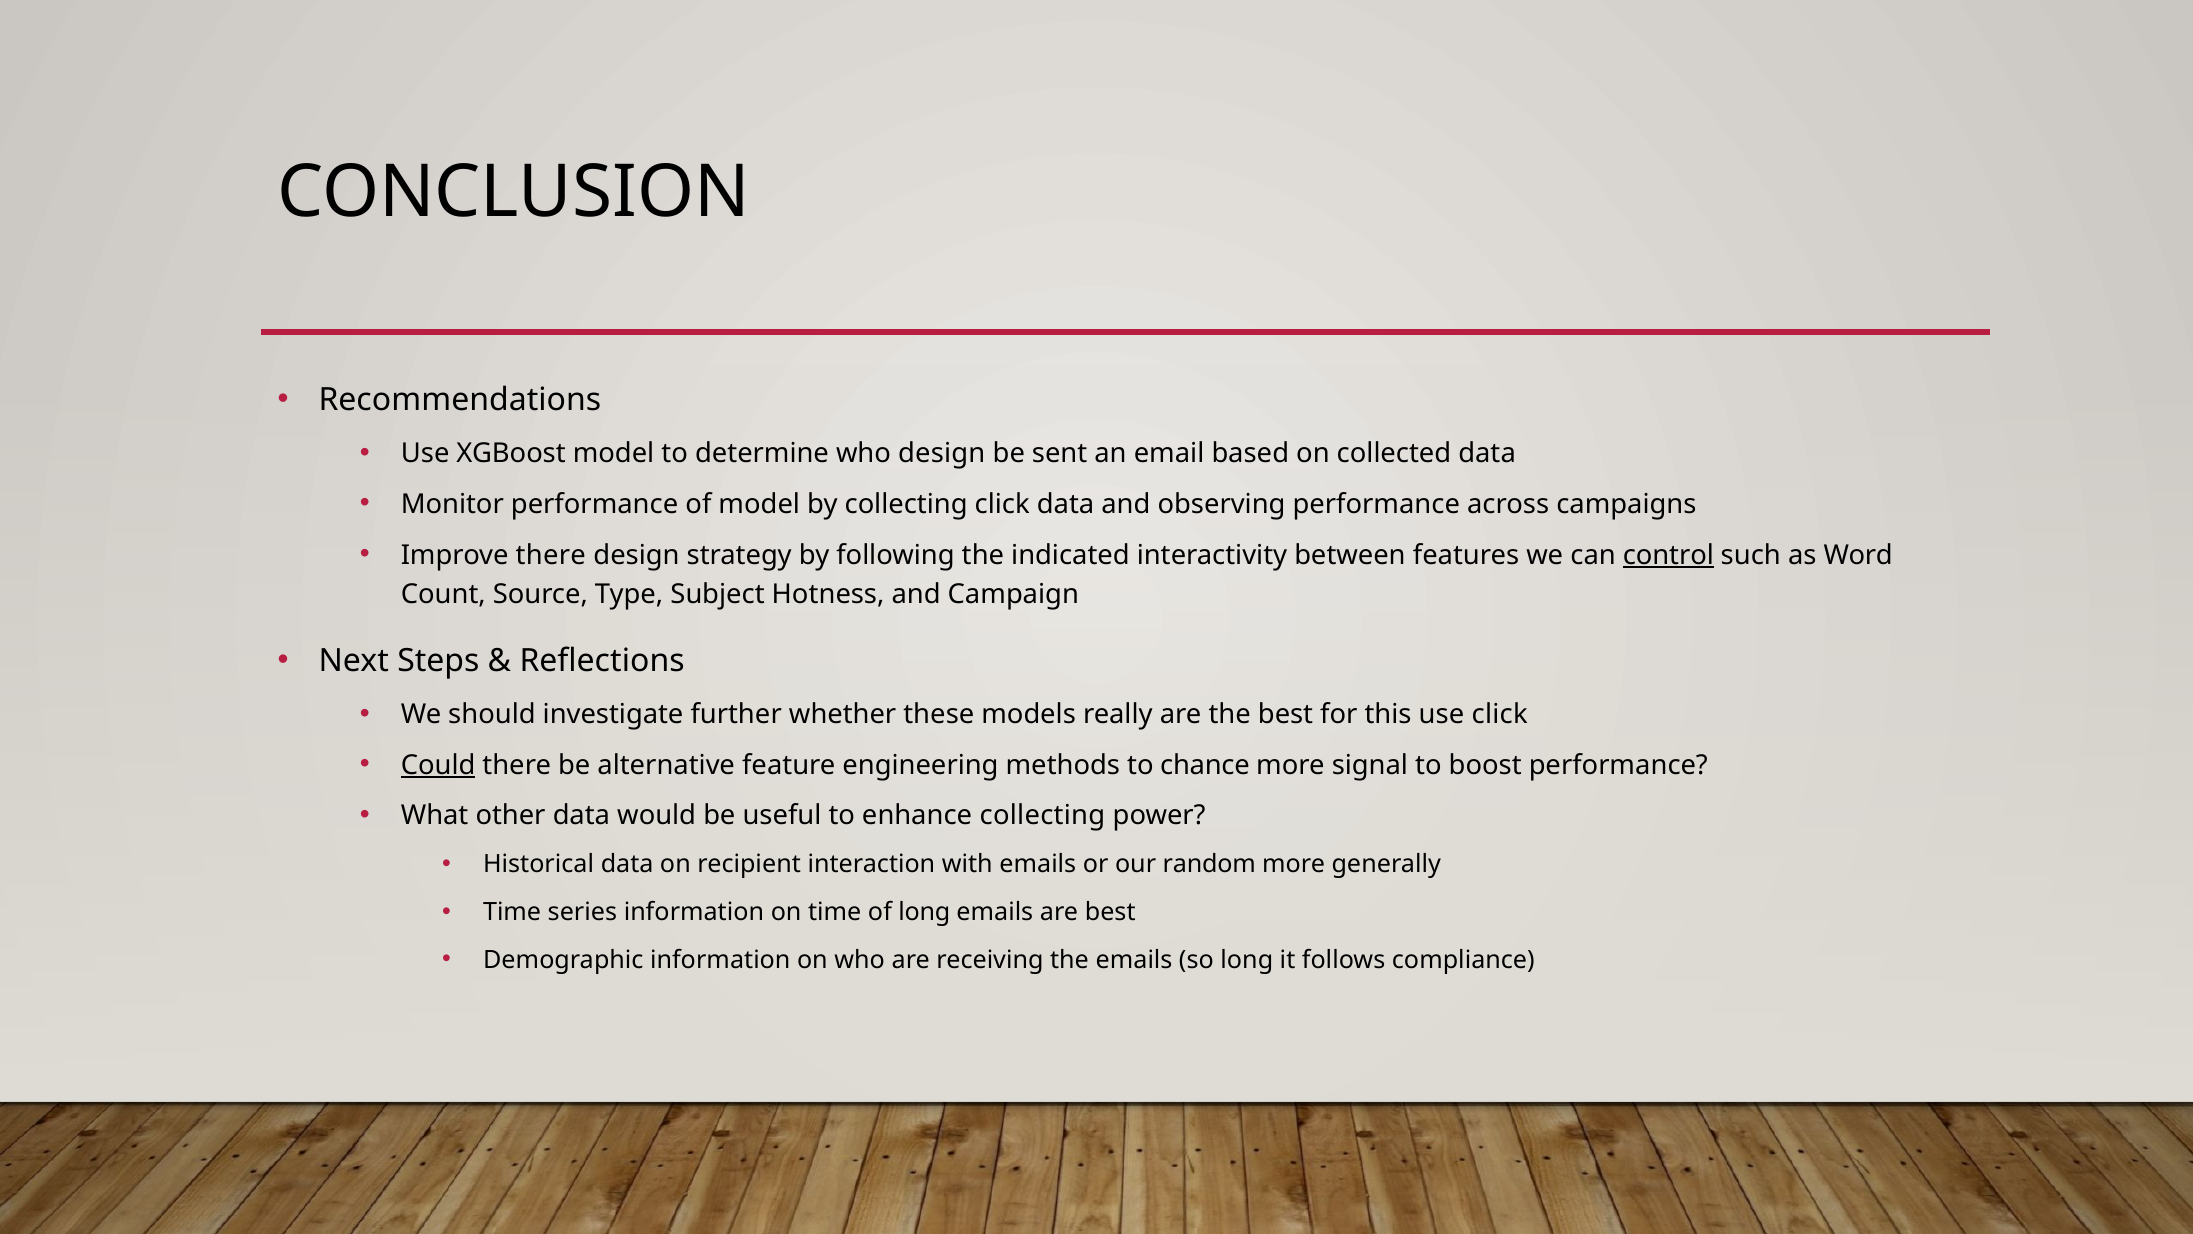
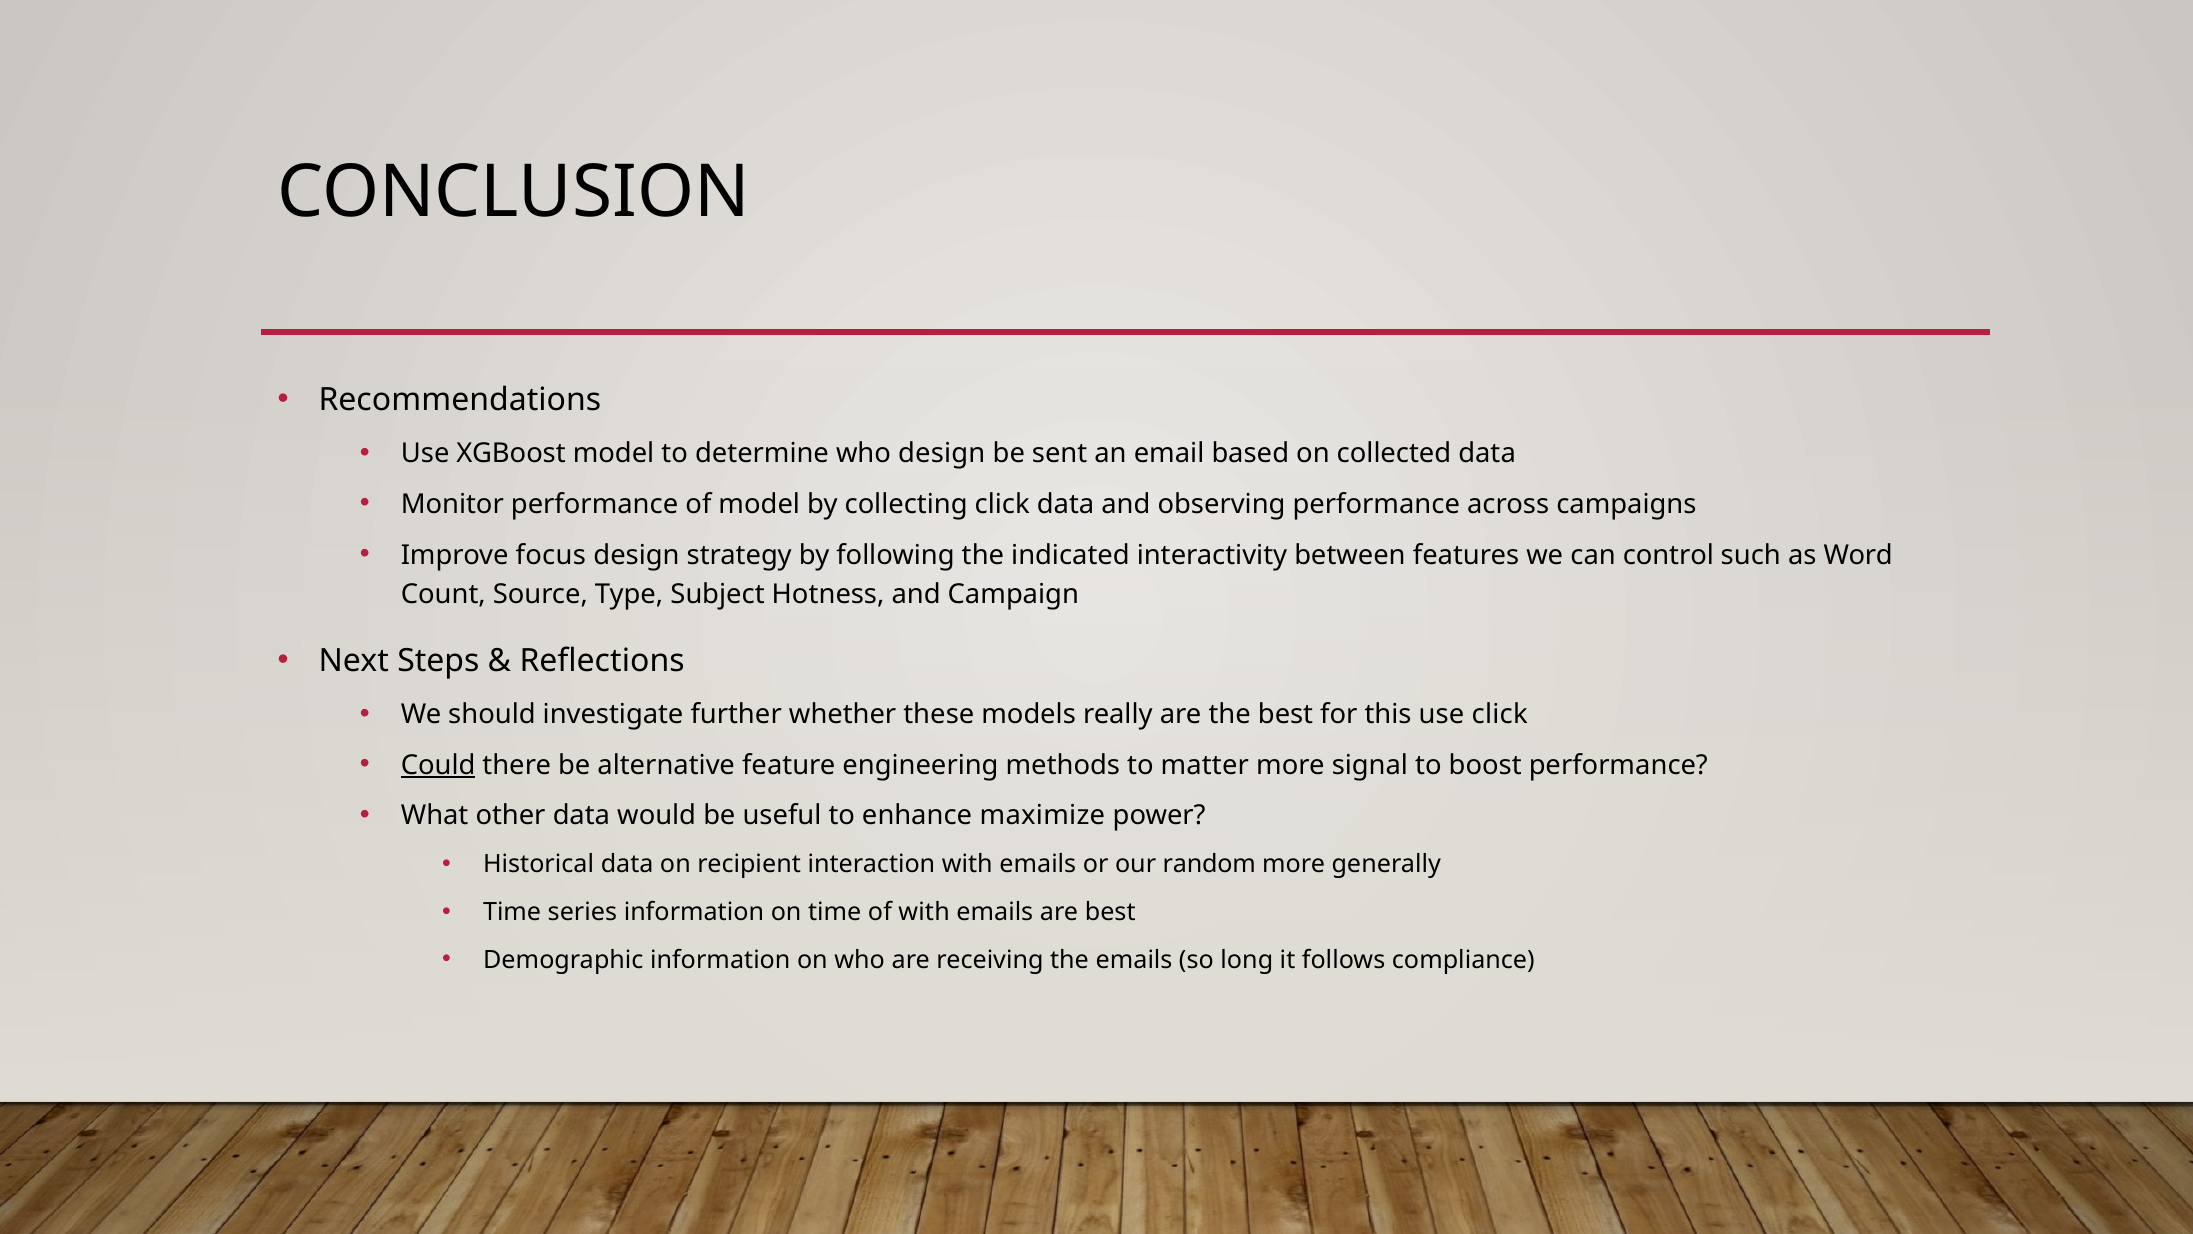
Improve there: there -> focus (551, 555)
control underline: present -> none (1668, 555)
chance: chance -> matter (1205, 765)
enhance collecting: collecting -> maximize (1042, 816)
of long: long -> with (924, 912)
